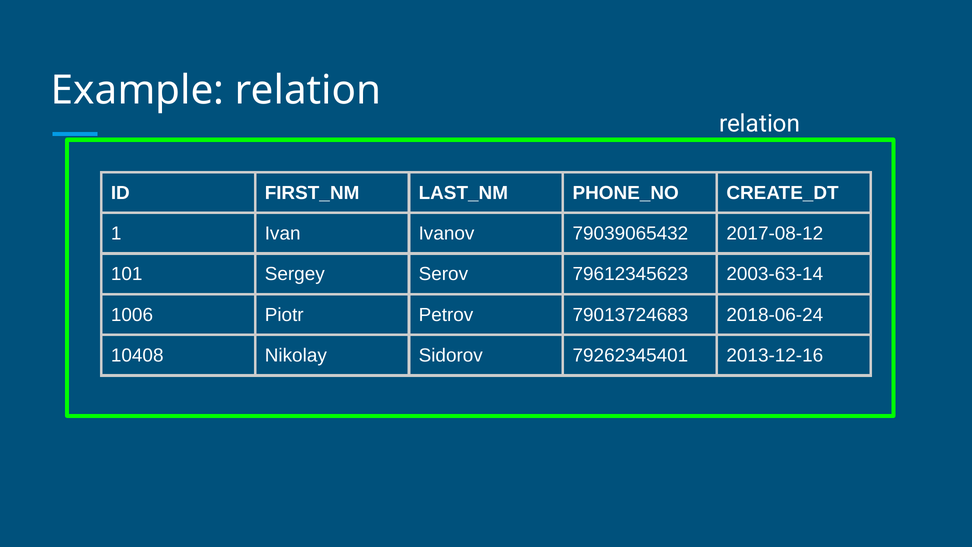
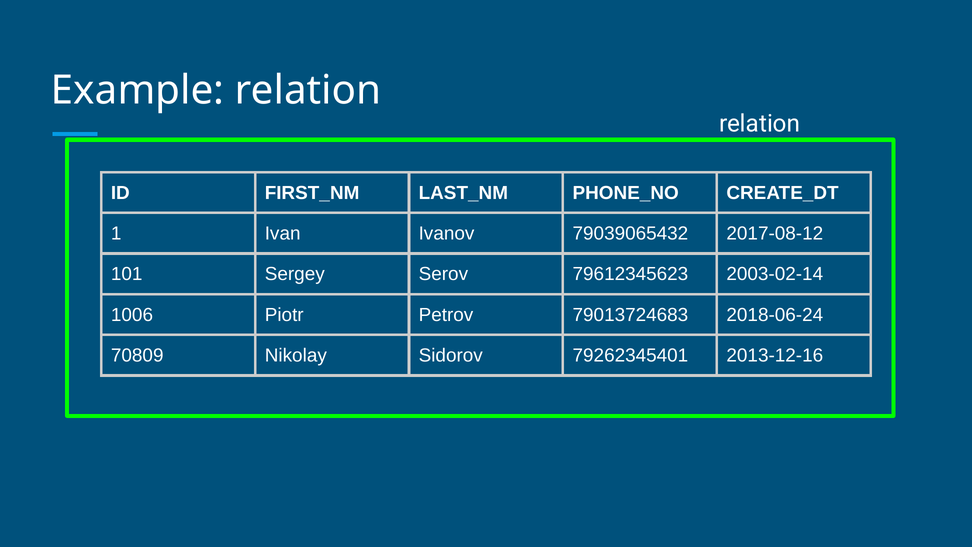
2003-63-14: 2003-63-14 -> 2003-02-14 (775, 274)
10408: 10408 -> 70809 (137, 355)
